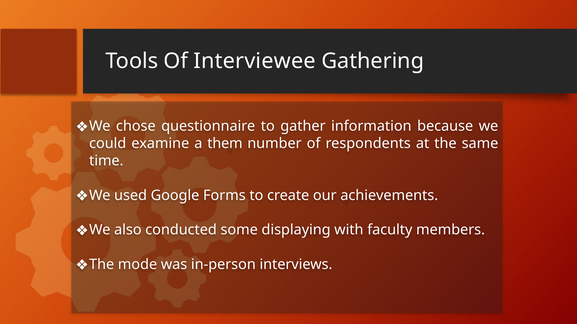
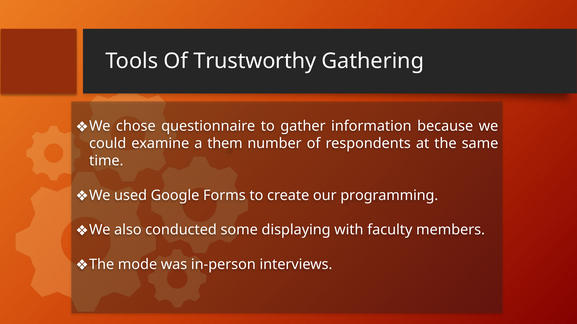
Interviewee: Interviewee -> Trustworthy (255, 61)
achievements: achievements -> programming (389, 196)
